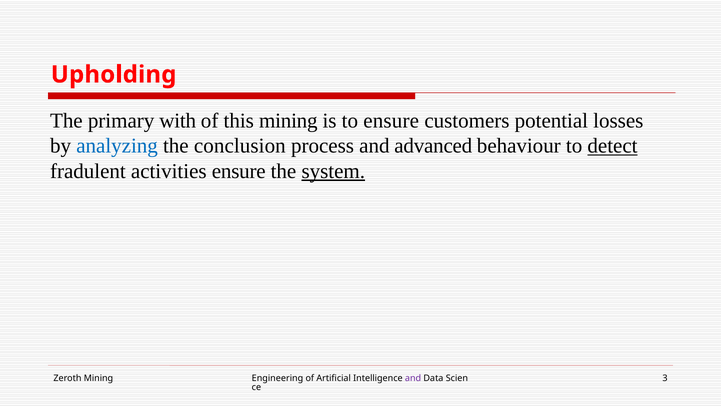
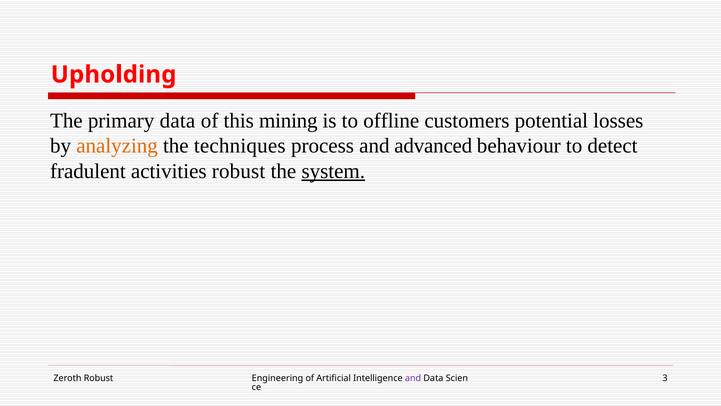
primary with: with -> data (177, 120)
to ensure: ensure -> offline (391, 120)
analyzing colour: blue -> orange (117, 146)
conclusion: conclusion -> techniques (240, 146)
detect underline: present -> none (613, 146)
activities ensure: ensure -> robust (239, 171)
Zeroth Mining: Mining -> Robust (99, 378)
